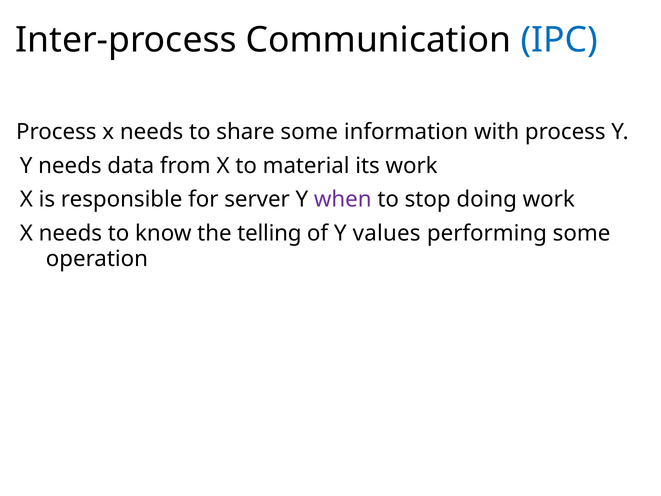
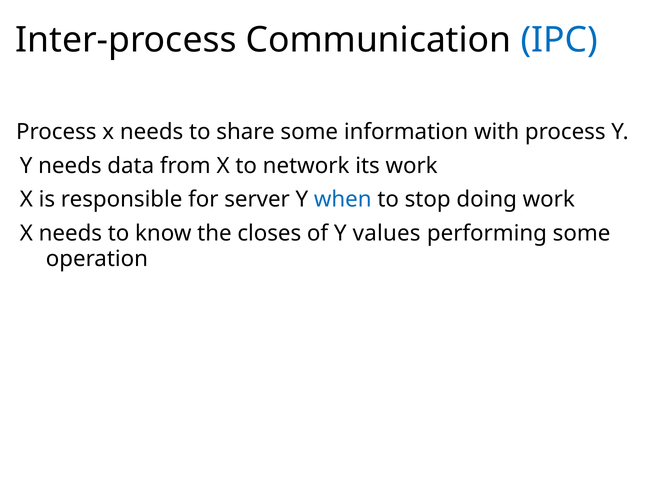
material: material -> network (306, 166)
when colour: purple -> blue (343, 199)
telling: telling -> closes (269, 233)
